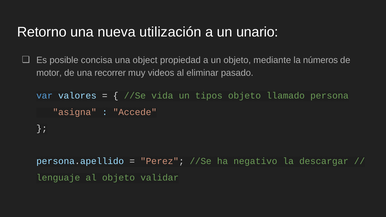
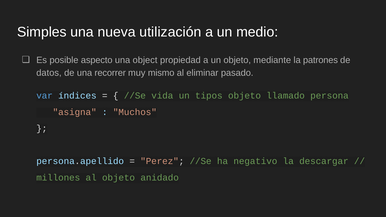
Retorno: Retorno -> Simples (42, 32)
unario: unario -> medio (257, 32)
concisa: concisa -> aspecto (97, 60)
números: números -> patrones (320, 60)
motor: motor -> datos (49, 73)
videos: videos -> mismo (161, 73)
valores: valores -> índices (77, 96)
Accede: Accede -> Muchos (135, 112)
lenguaje: lenguaje -> millones (58, 178)
validar: validar -> anidado (160, 178)
